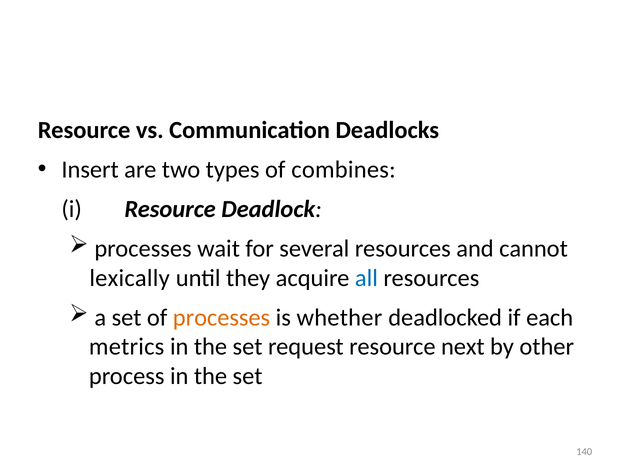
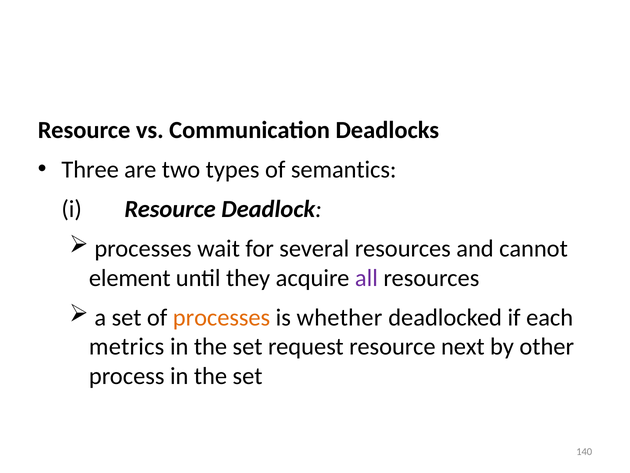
Insert: Insert -> Three (90, 169)
combines: combines -> semantics (344, 169)
lexically: lexically -> element (130, 278)
all colour: blue -> purple (366, 278)
